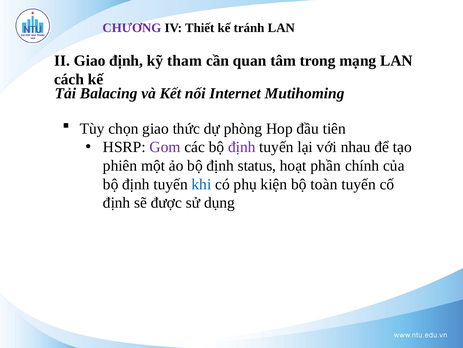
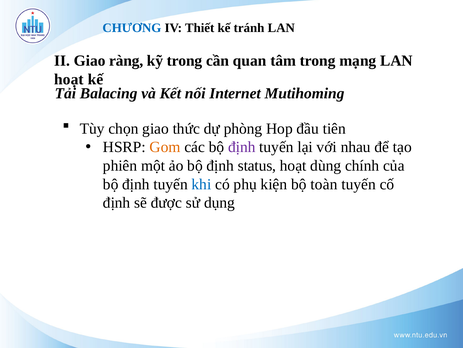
CHƯƠNG colour: purple -> blue (132, 28)
Giao định: định -> ràng (126, 61)
kỹ tham: tham -> trong (185, 61)
cách: cách -> hoạt (69, 79)
Gom colour: purple -> orange (165, 147)
phần: phần -> dùng (326, 165)
